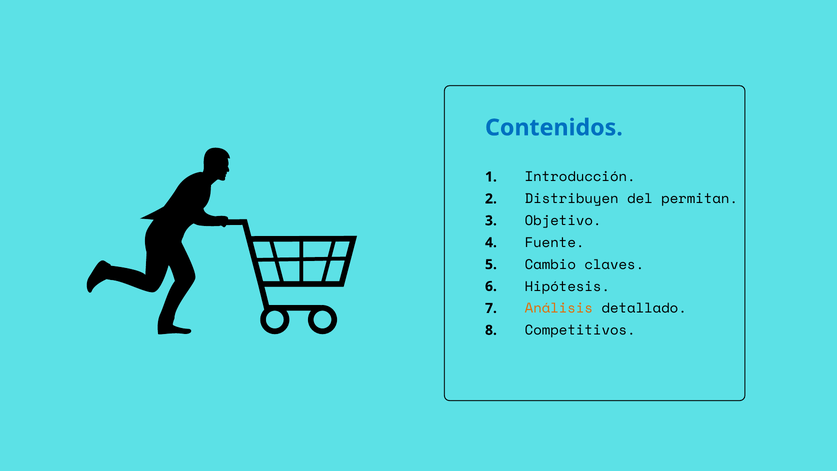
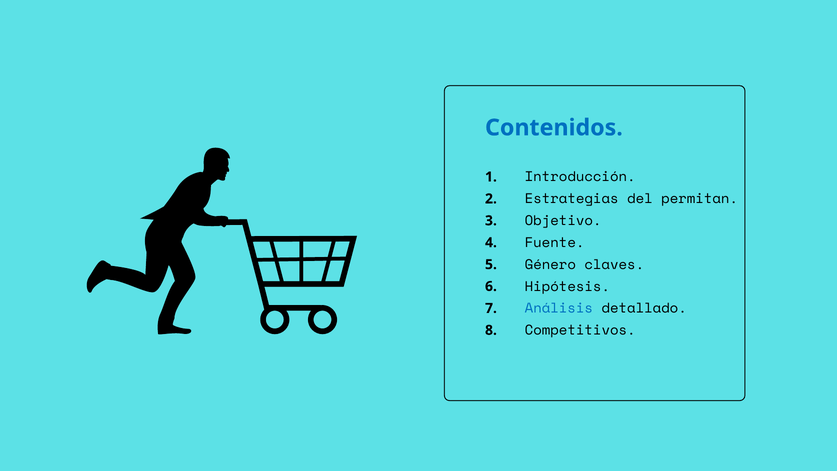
Distribuyen: Distribuyen -> Estrategias (572, 199)
Cambio: Cambio -> Género (550, 264)
Análisis colour: orange -> blue (559, 308)
